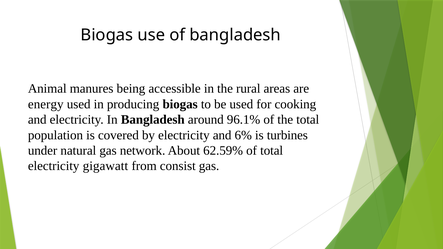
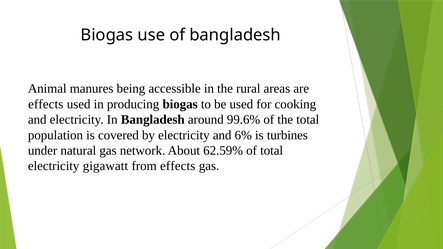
energy: energy -> effects (46, 104)
96.1%: 96.1% -> 99.6% (244, 120)
from consist: consist -> effects (178, 166)
